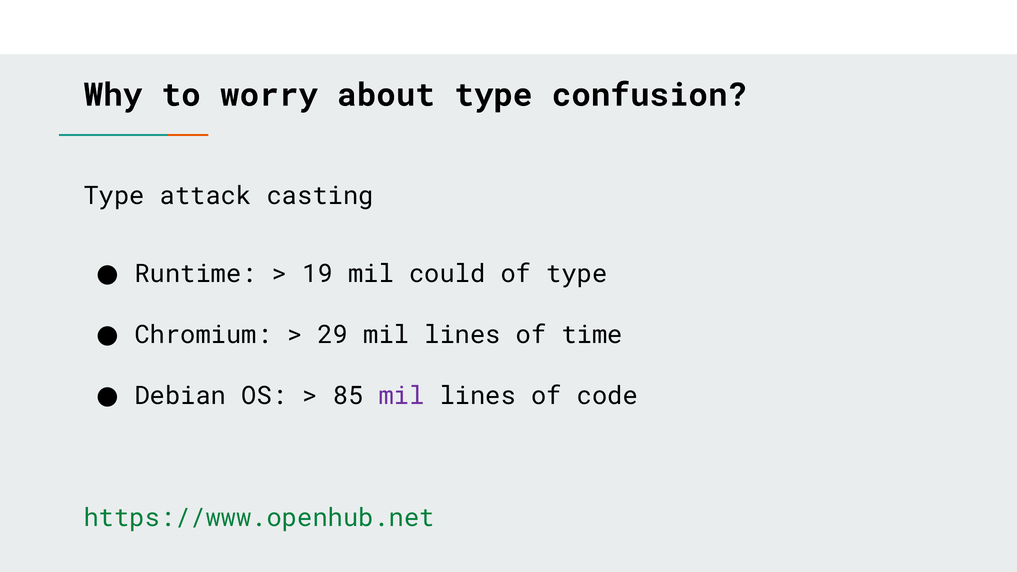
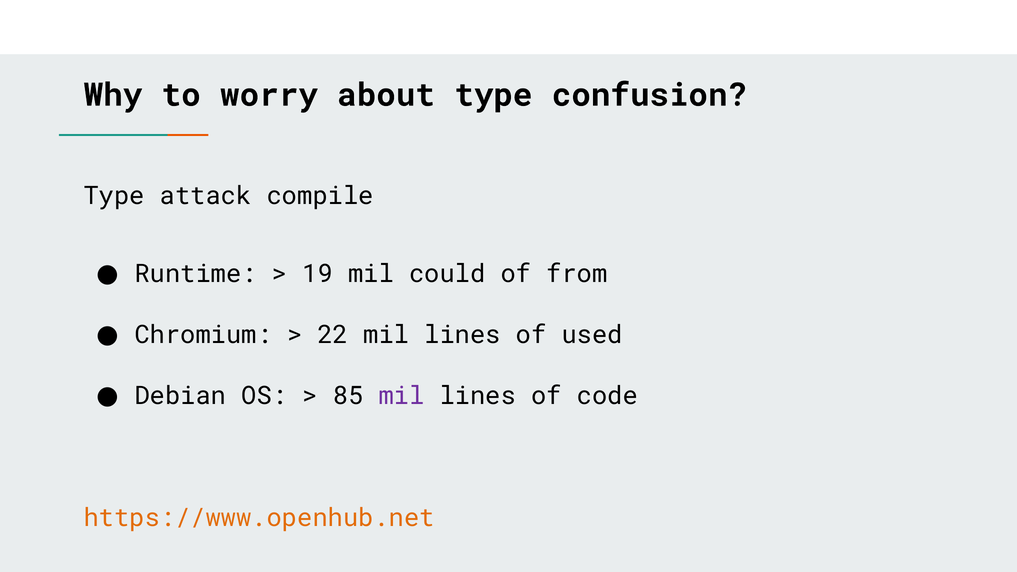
casting: casting -> compile (320, 196)
of type: type -> from (577, 274)
29: 29 -> 22 (333, 335)
time: time -> used (592, 335)
https://www.openhub.net colour: green -> orange (259, 518)
